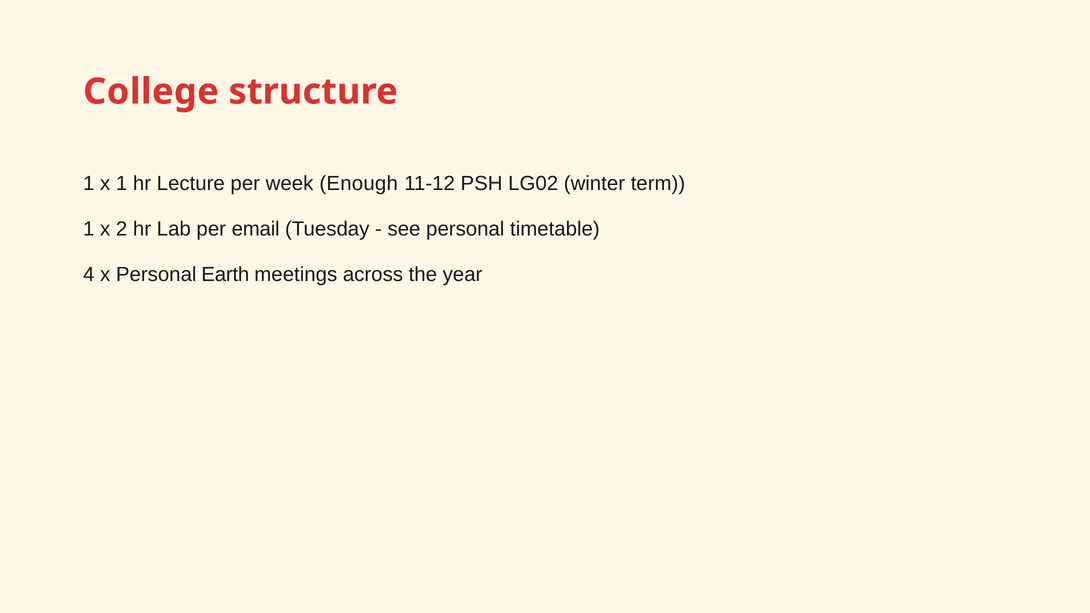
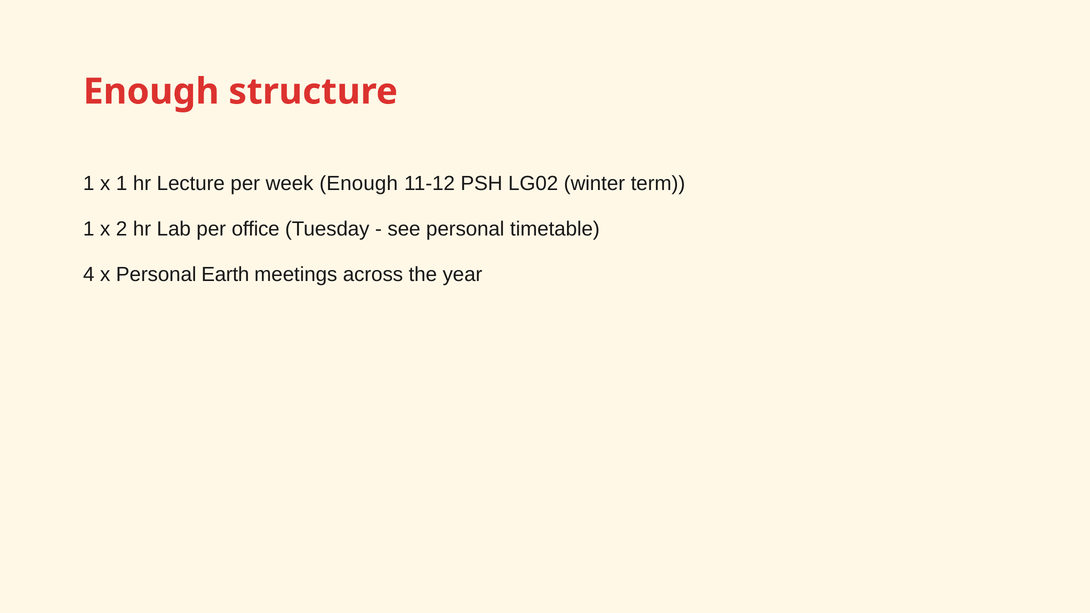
College: College -> Enough (151, 92)
email: email -> office (256, 229)
